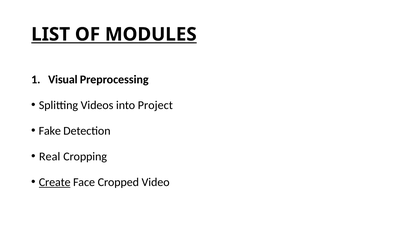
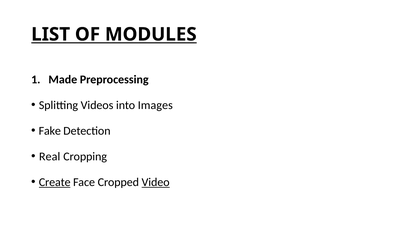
Visual: Visual -> Made (63, 79)
Project: Project -> Images (155, 105)
Video underline: none -> present (156, 182)
